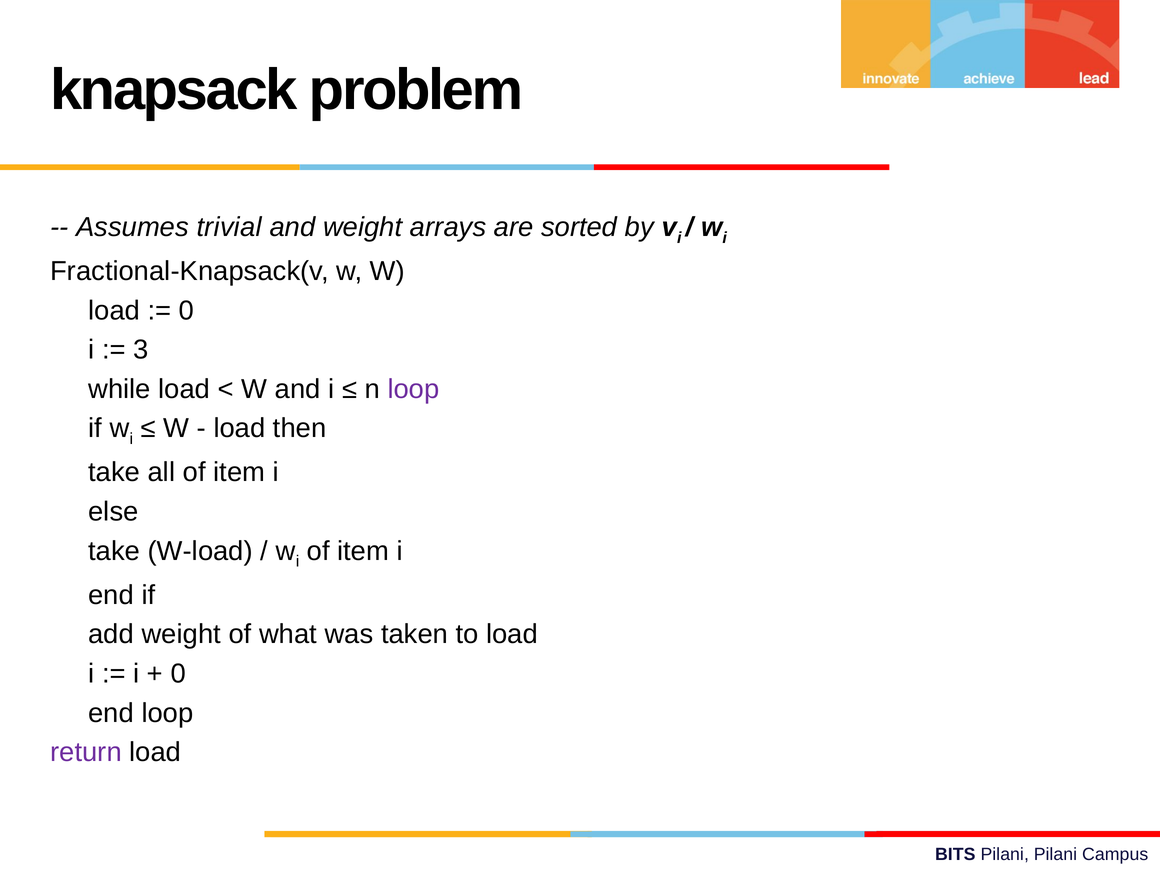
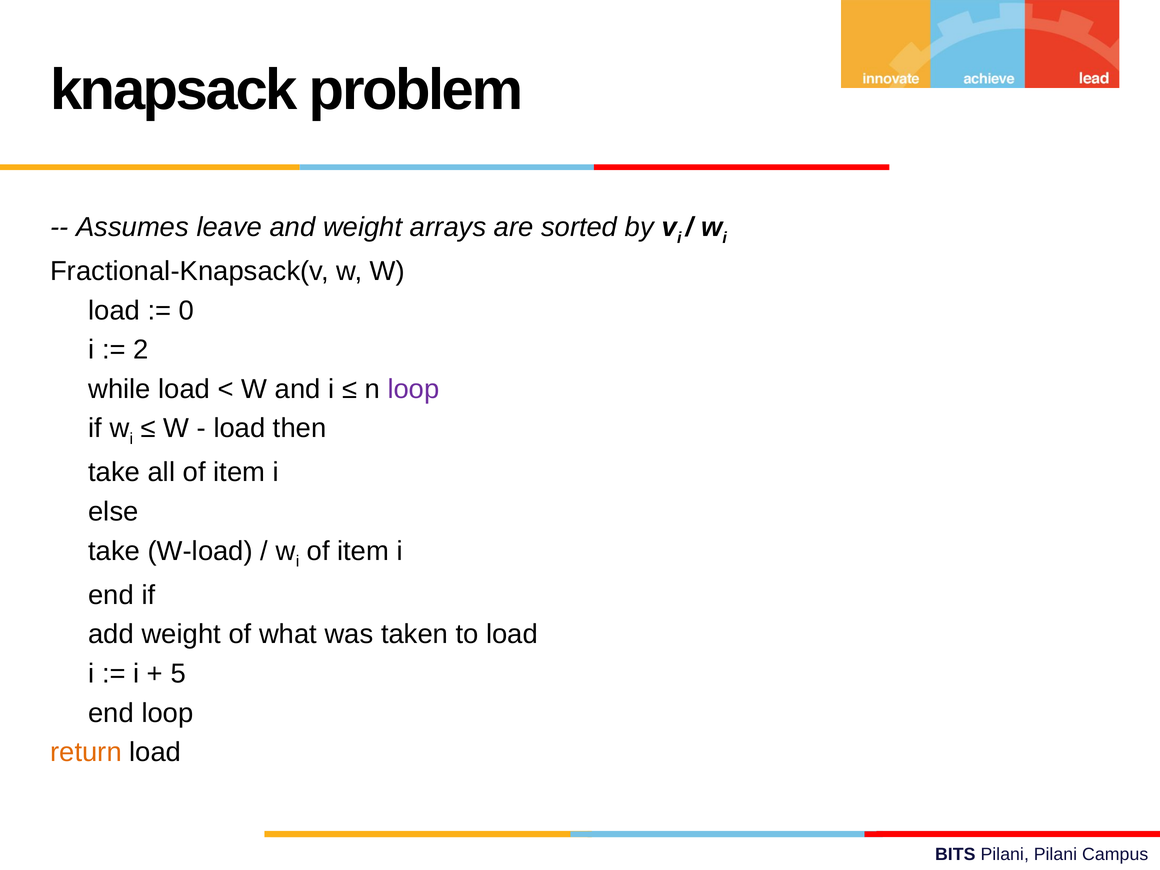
trivial: trivial -> leave (229, 227)
3: 3 -> 2 (141, 350)
0: 0 -> 5 (178, 674)
return colour: purple -> orange (86, 752)
